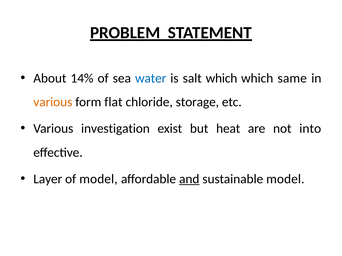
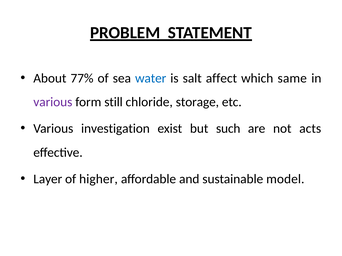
14%: 14% -> 77% (82, 78)
salt which: which -> affect (221, 78)
various colour: orange -> purple (53, 102)
flat: flat -> still (114, 102)
heat: heat -> such (228, 129)
into: into -> acts (310, 129)
of model: model -> higher (98, 179)
and underline: present -> none (189, 179)
